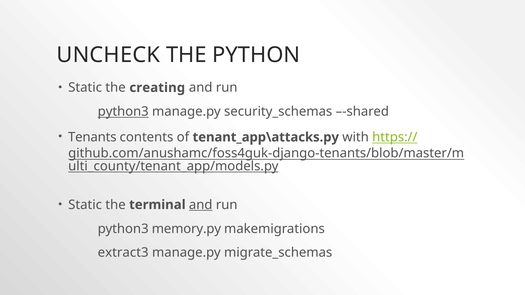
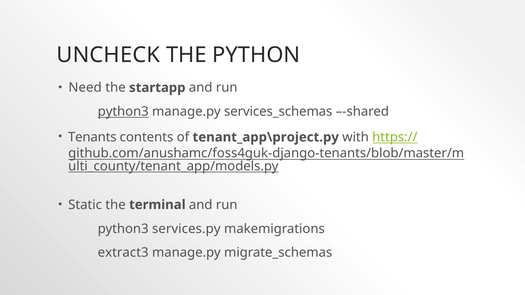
Static: Static -> Need (85, 88)
creating: creating -> startapp (157, 88)
security_schemas: security_schemas -> services_schemas (278, 112)
tenant_app\attacks.py: tenant_app\attacks.py -> tenant_app\project.py (266, 137)
and underline: present -> none (201, 205)
memory.py: memory.py -> services.py (186, 229)
